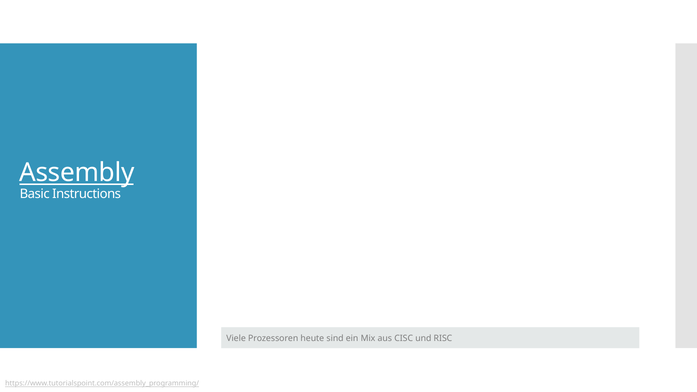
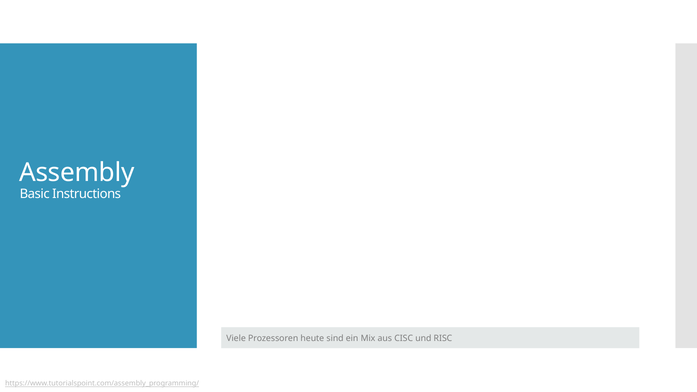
Assembly underline: present -> none (77, 173)
